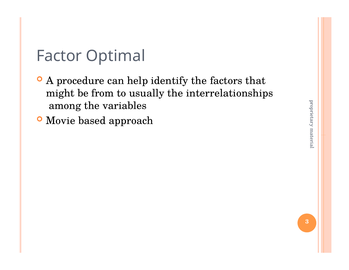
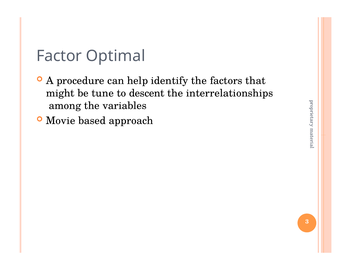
from: from -> tune (103, 93)
usually: usually -> descent (147, 93)
